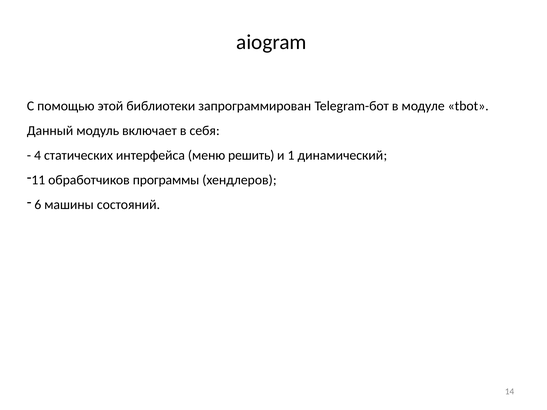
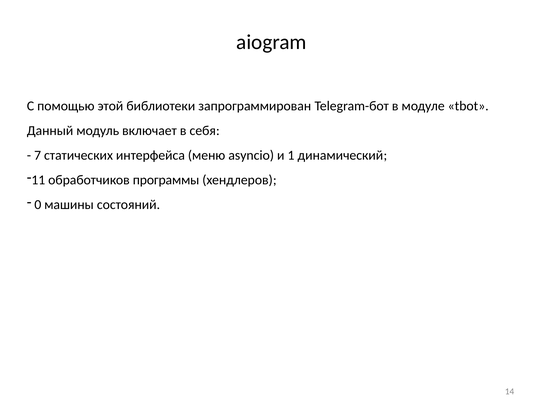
4: 4 -> 7 (38, 155)
решить: решить -> asyncio (251, 155)
6: 6 -> 0 (38, 205)
